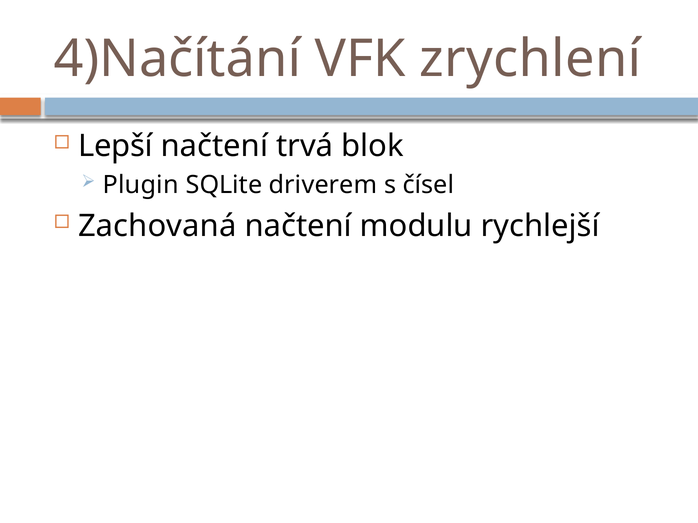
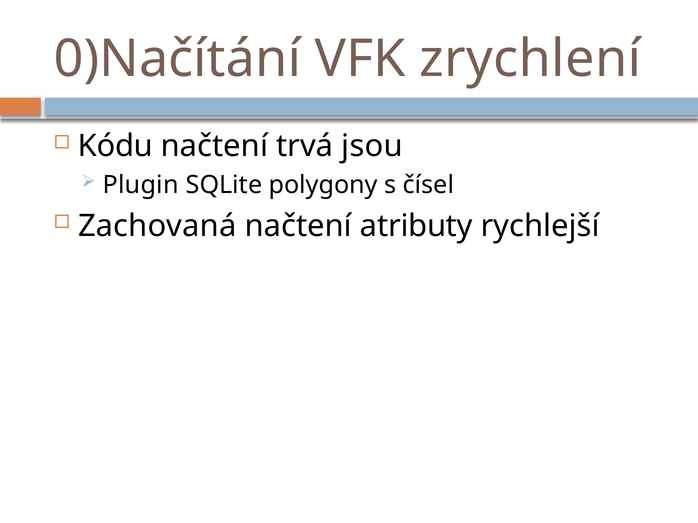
4)Načítání: 4)Načítání -> 0)Načítání (177, 59)
Lepší: Lepší -> Kódu (115, 146)
blok: blok -> jsou (372, 146)
driverem: driverem -> polygony (323, 185)
modulu: modulu -> atributy (416, 226)
